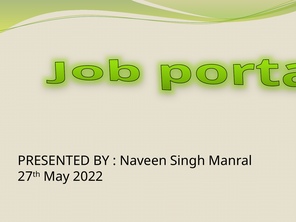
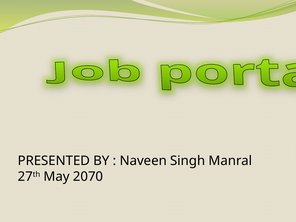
2022: 2022 -> 2070 (88, 177)
